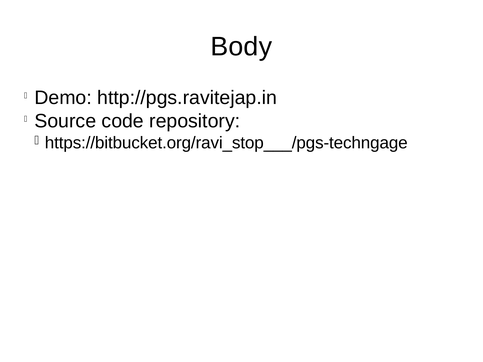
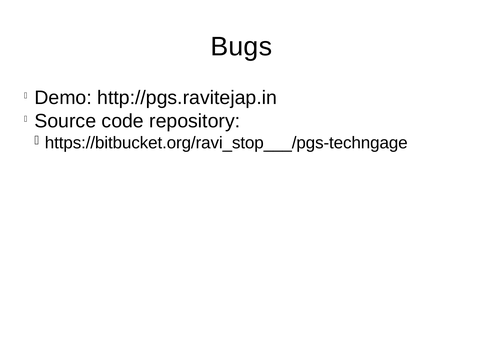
Body: Body -> Bugs (241, 47)
